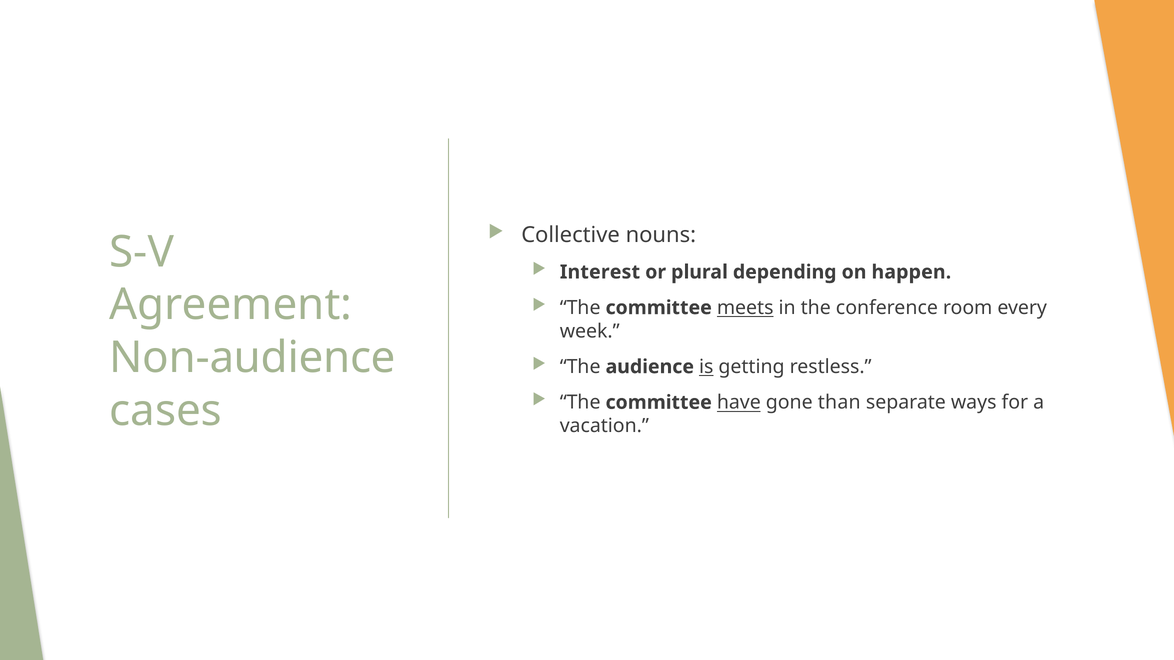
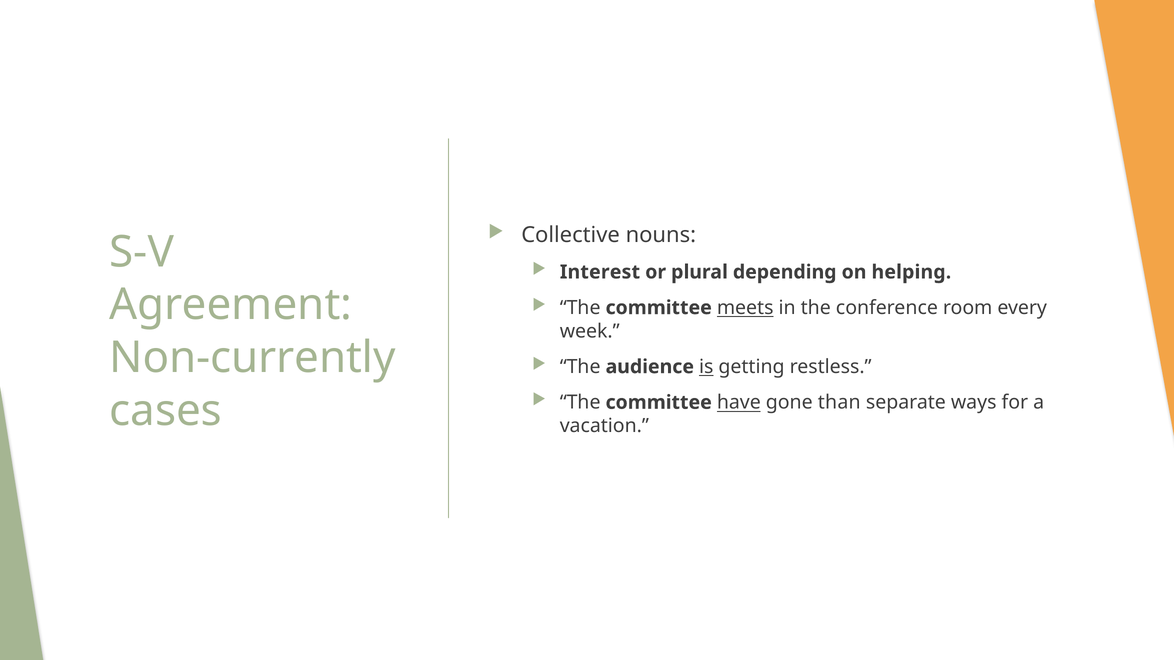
happen: happen -> helping (911, 272)
Non-audience: Non-audience -> Non-currently (252, 358)
